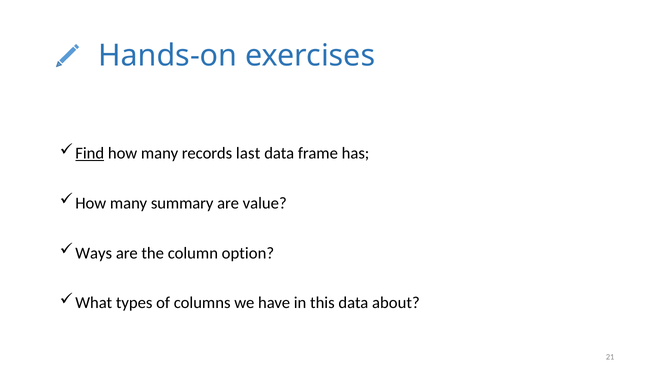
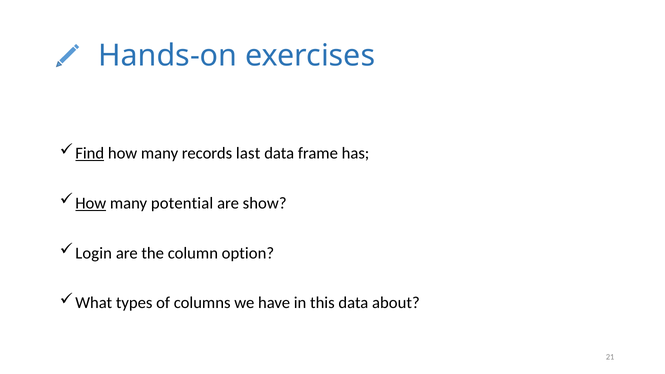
How underline: none -> present (91, 203)
summary: summary -> potential (182, 203)
value: value -> show (265, 203)
Ways: Ways -> Login (94, 253)
